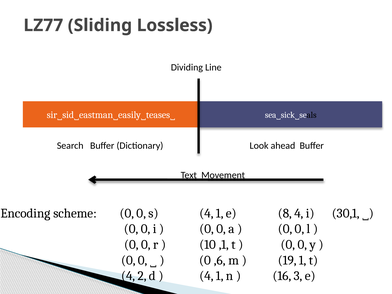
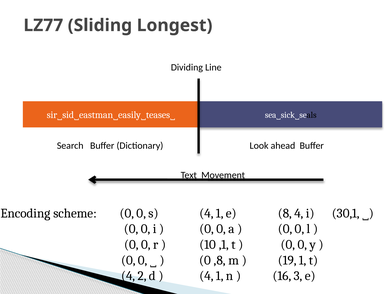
Lossless: Lossless -> Longest (175, 25)
,6: ,6 -> ,8 (220, 260)
